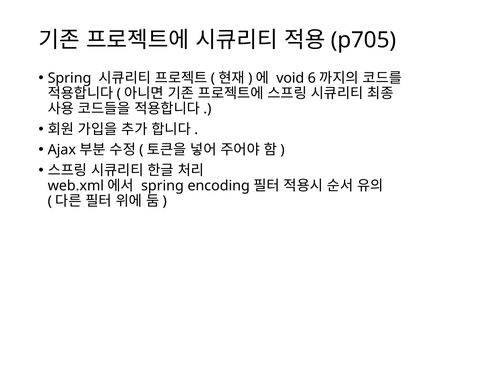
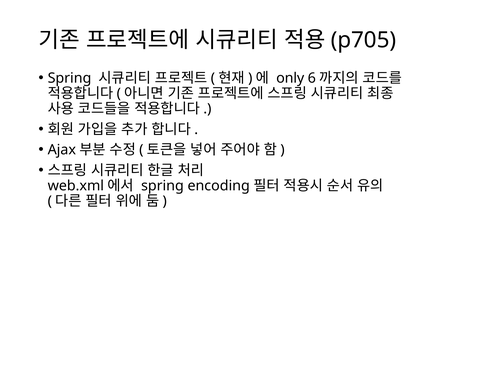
void: void -> only (290, 78)
